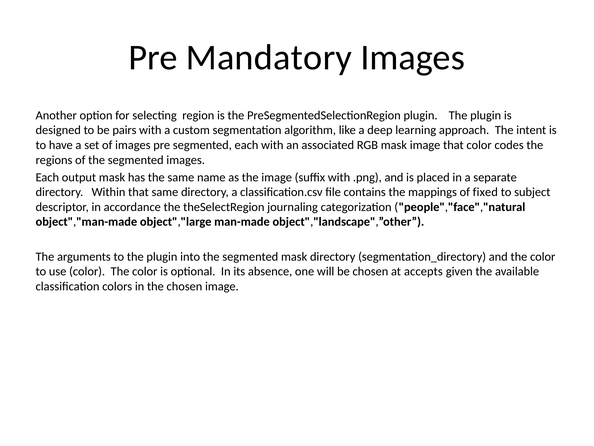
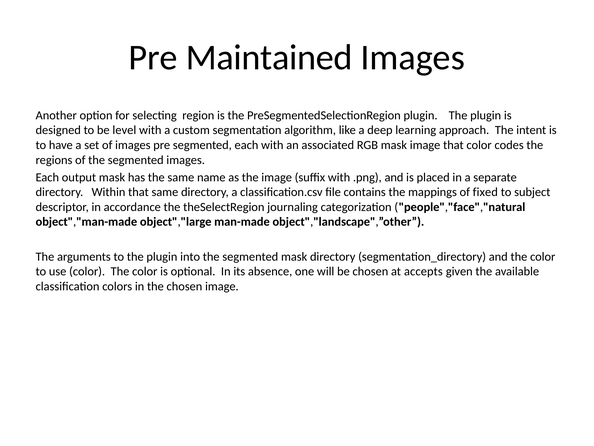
Mandatory: Mandatory -> Maintained (269, 58)
pairs: pairs -> level (124, 130)
